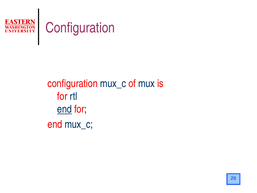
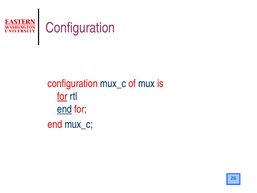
for underline: none -> present (62, 96)
